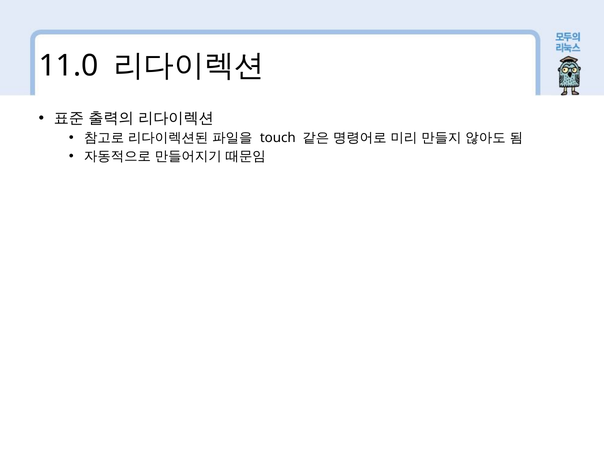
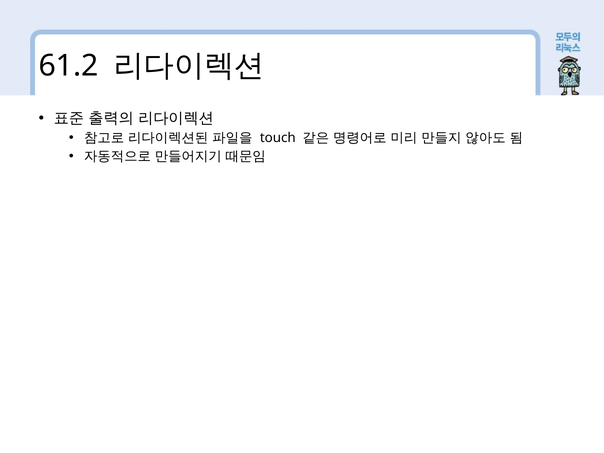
11.0: 11.0 -> 61.2 (69, 66)
